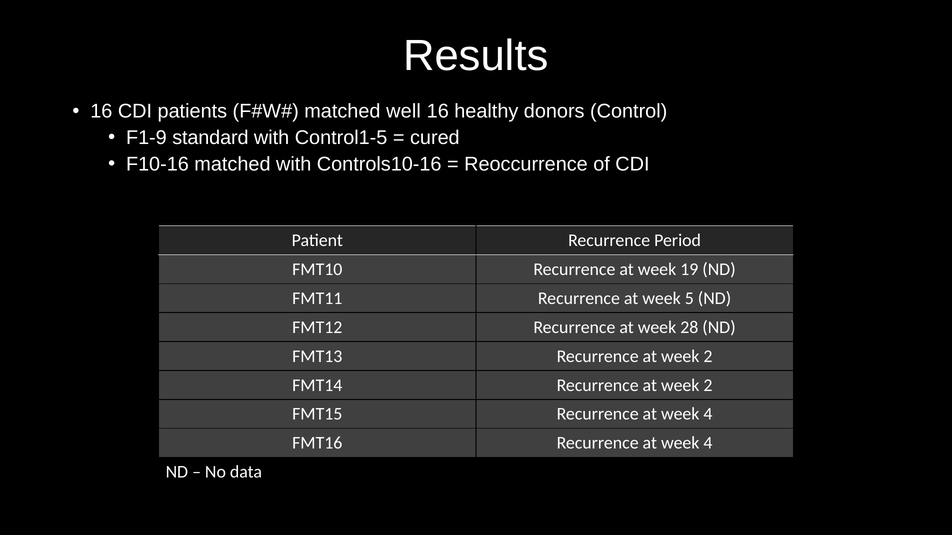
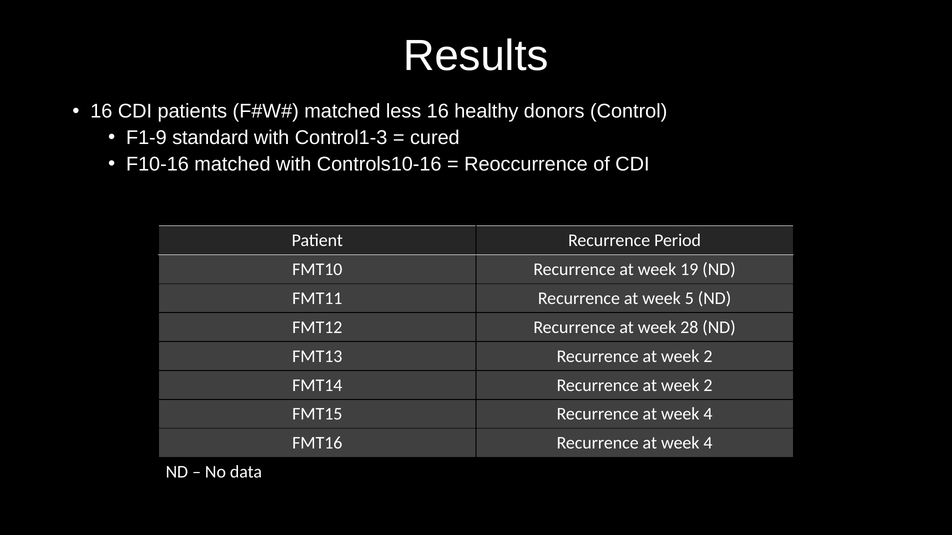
well: well -> less (404, 111)
Control1-5: Control1-5 -> Control1-3 (341, 138)
